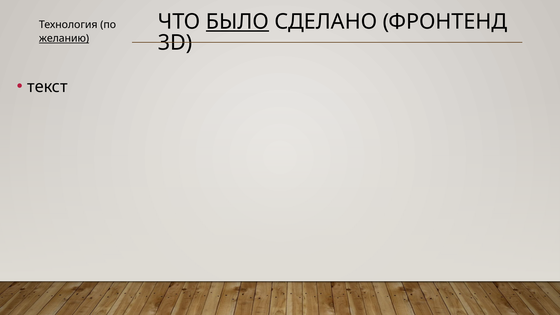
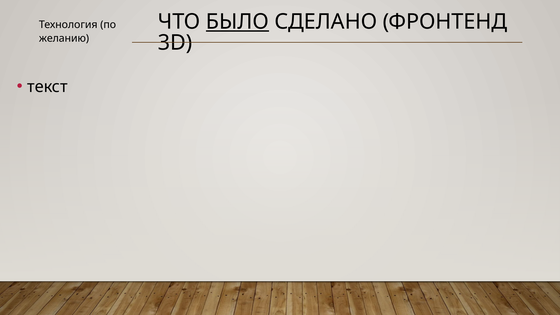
желанию underline: present -> none (64, 38)
